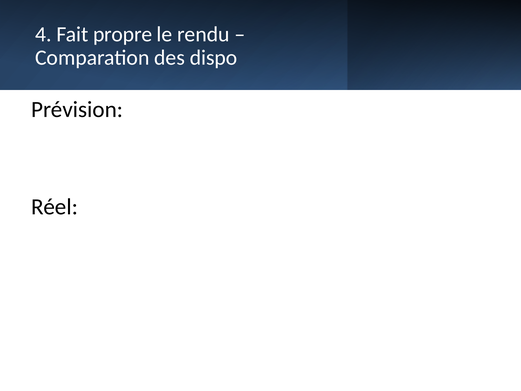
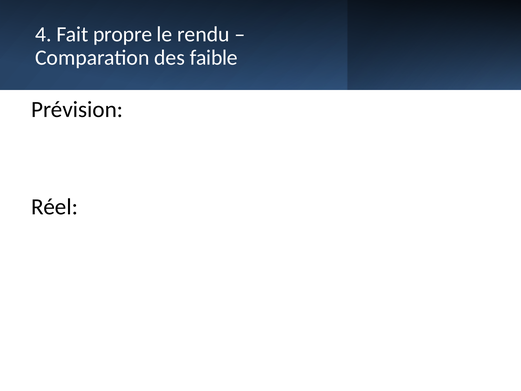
dispo: dispo -> faible (214, 58)
